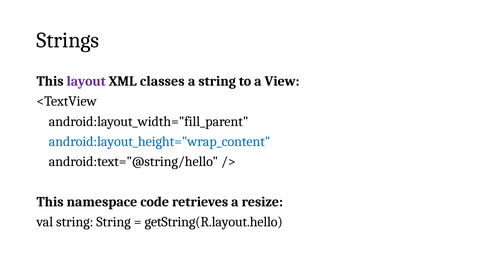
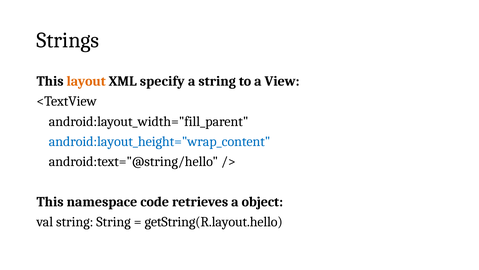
layout colour: purple -> orange (86, 81)
classes: classes -> specify (162, 81)
resize: resize -> object (262, 201)
